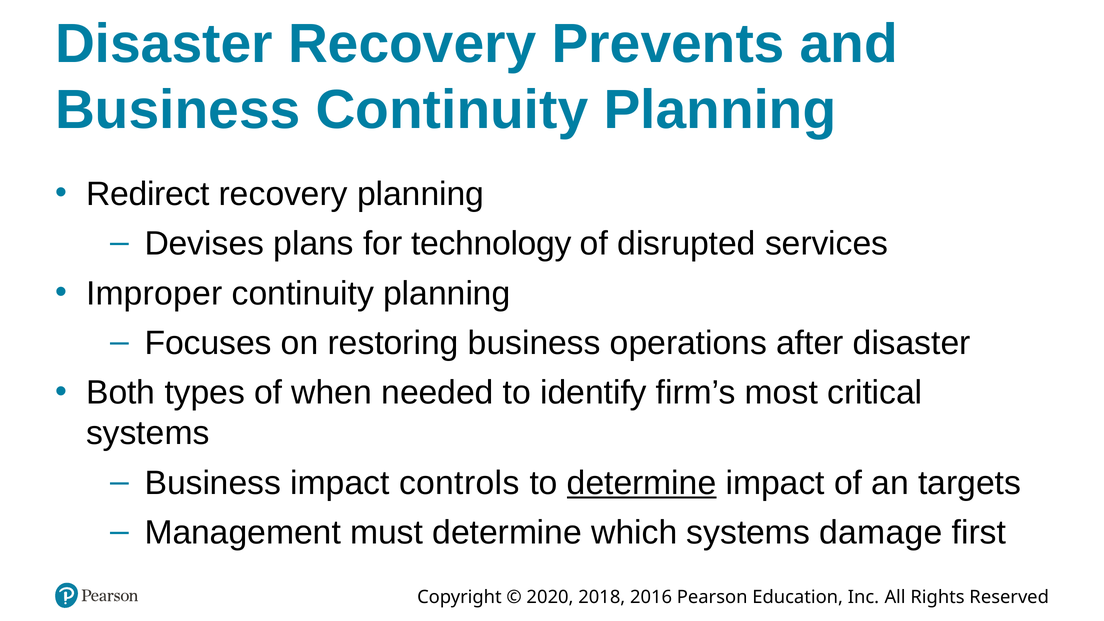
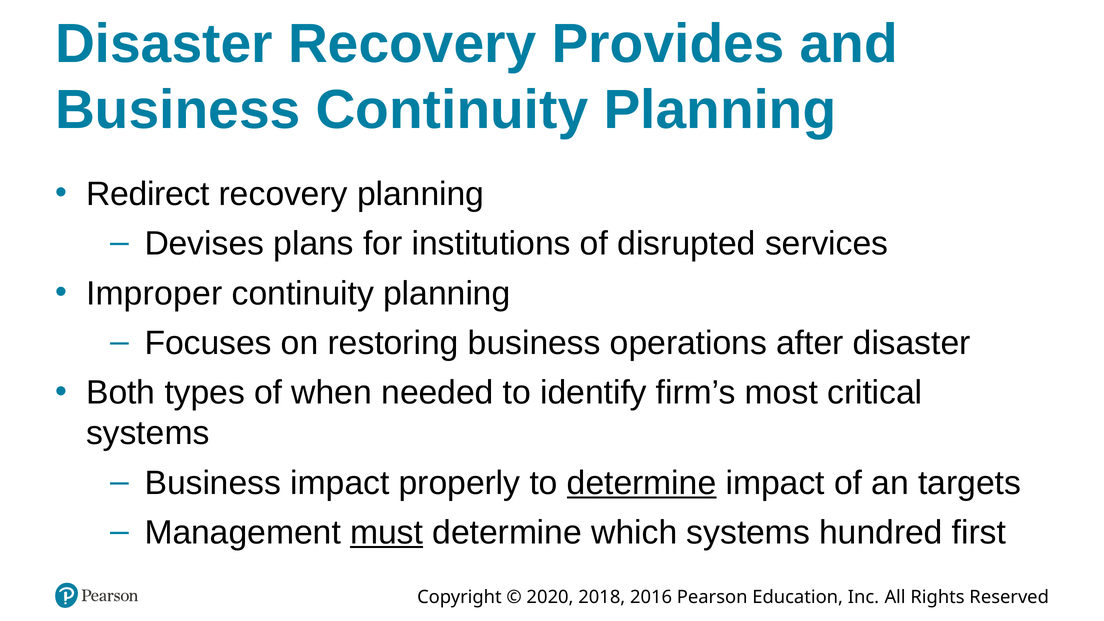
Prevents: Prevents -> Provides (668, 44)
technology: technology -> institutions (491, 244)
controls: controls -> properly (459, 483)
must underline: none -> present (387, 533)
damage: damage -> hundred (881, 533)
